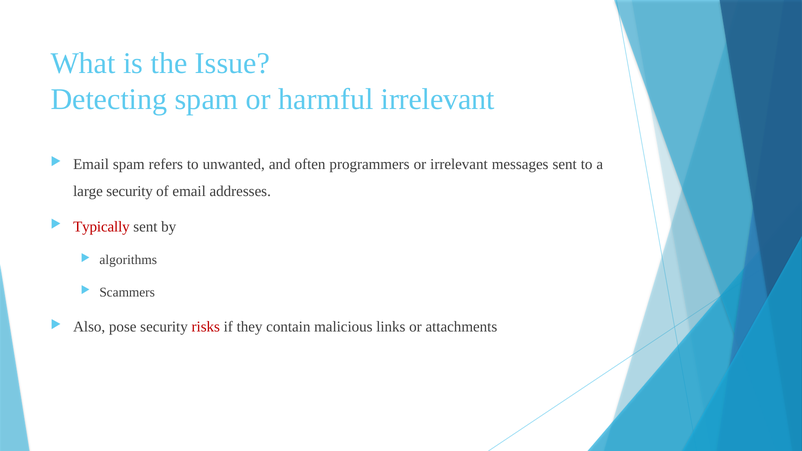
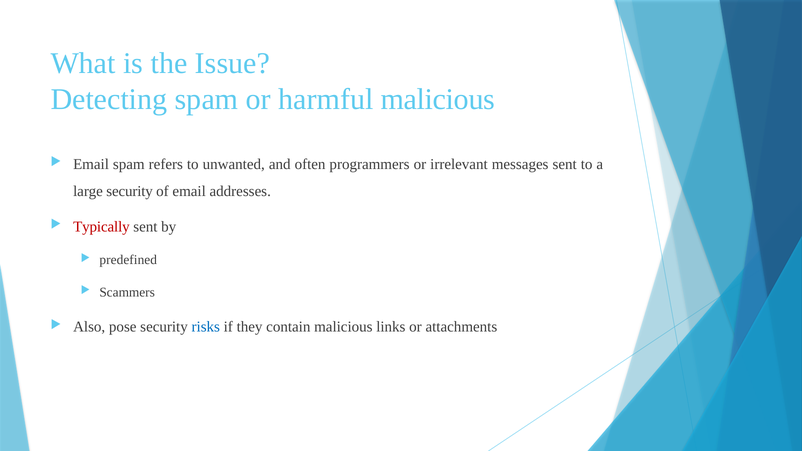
harmful irrelevant: irrelevant -> malicious (438, 99)
algorithms: algorithms -> predefined (128, 260)
risks colour: red -> blue (206, 327)
